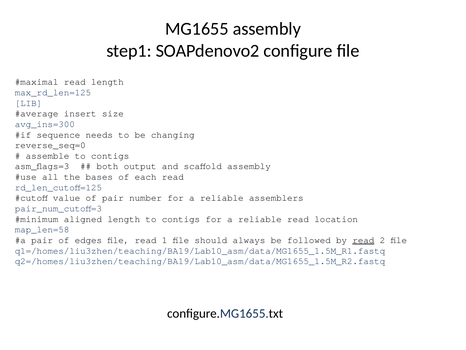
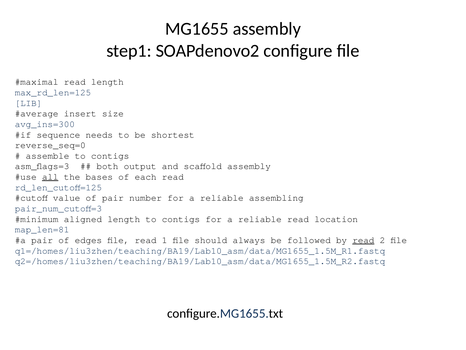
changing: changing -> shortest (173, 134)
all underline: none -> present (50, 177)
assemblers: assemblers -> assembling (276, 198)
map_len=58: map_len=58 -> map_len=81 (42, 229)
